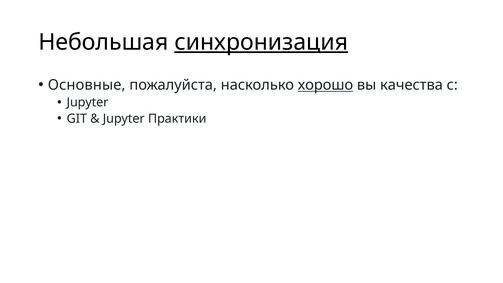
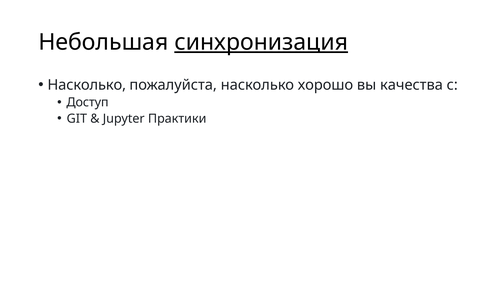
Основные: Основные -> Насколько (87, 85)
хорошо underline: present -> none (325, 85)
Jupyter: Jupyter -> Доступ (88, 102)
